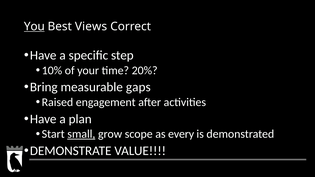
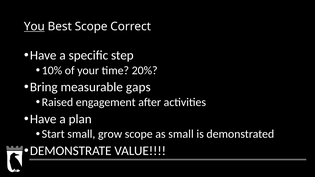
Best Views: Views -> Scope (91, 26)
small underline: present -> none (81, 134)
as every: every -> small (181, 134)
